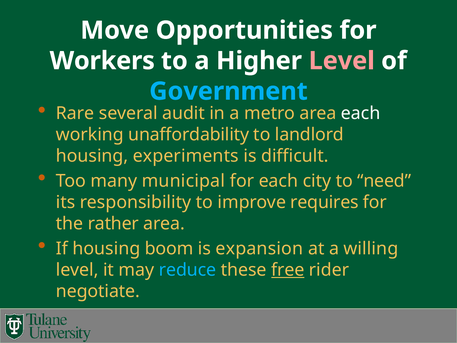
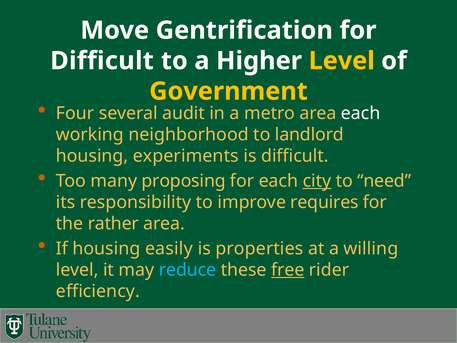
Opportunities: Opportunities -> Gentrification (244, 30)
Workers: Workers -> Difficult (102, 61)
Level colour: pink -> yellow (342, 61)
Government colour: light blue -> yellow (228, 91)
Rare: Rare -> Four (75, 113)
unaffordability: unaffordability -> neighborhood (189, 135)
municipal: municipal -> proposing (184, 181)
city underline: none -> present (317, 181)
boom: boom -> easily (169, 248)
expansion: expansion -> properties (259, 248)
negotiate: negotiate -> efficiency (98, 291)
